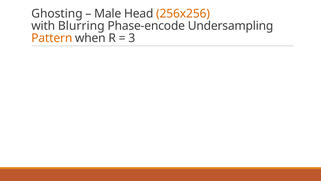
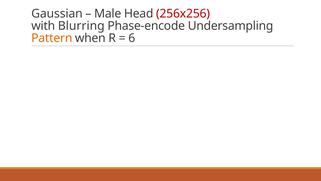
Ghosting: Ghosting -> Gaussian (57, 14)
256x256 colour: orange -> red (183, 14)
3: 3 -> 6 (132, 38)
